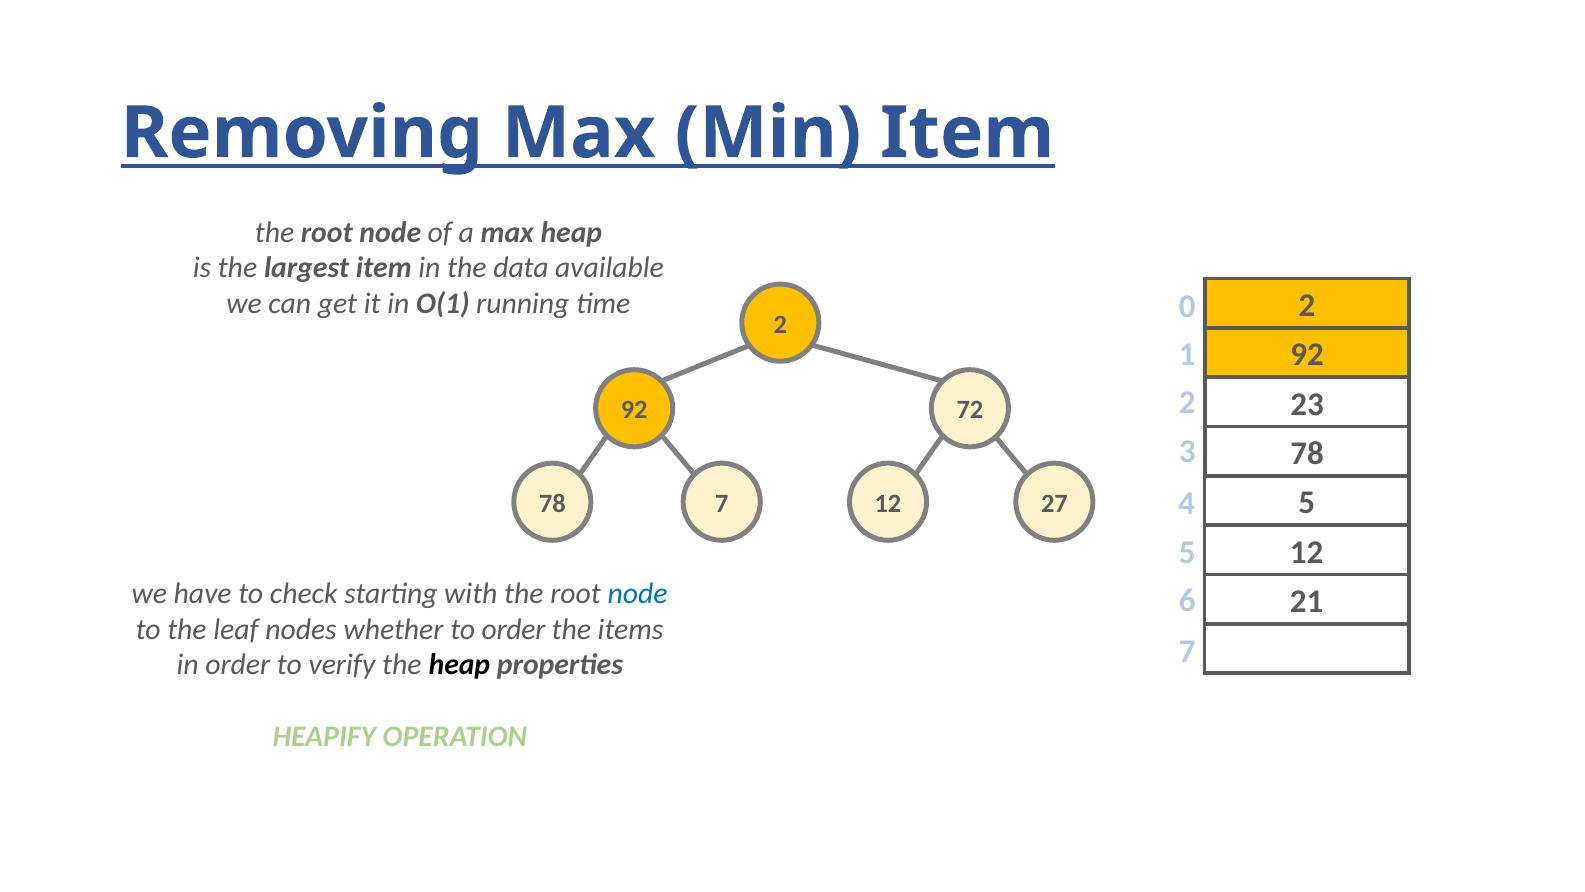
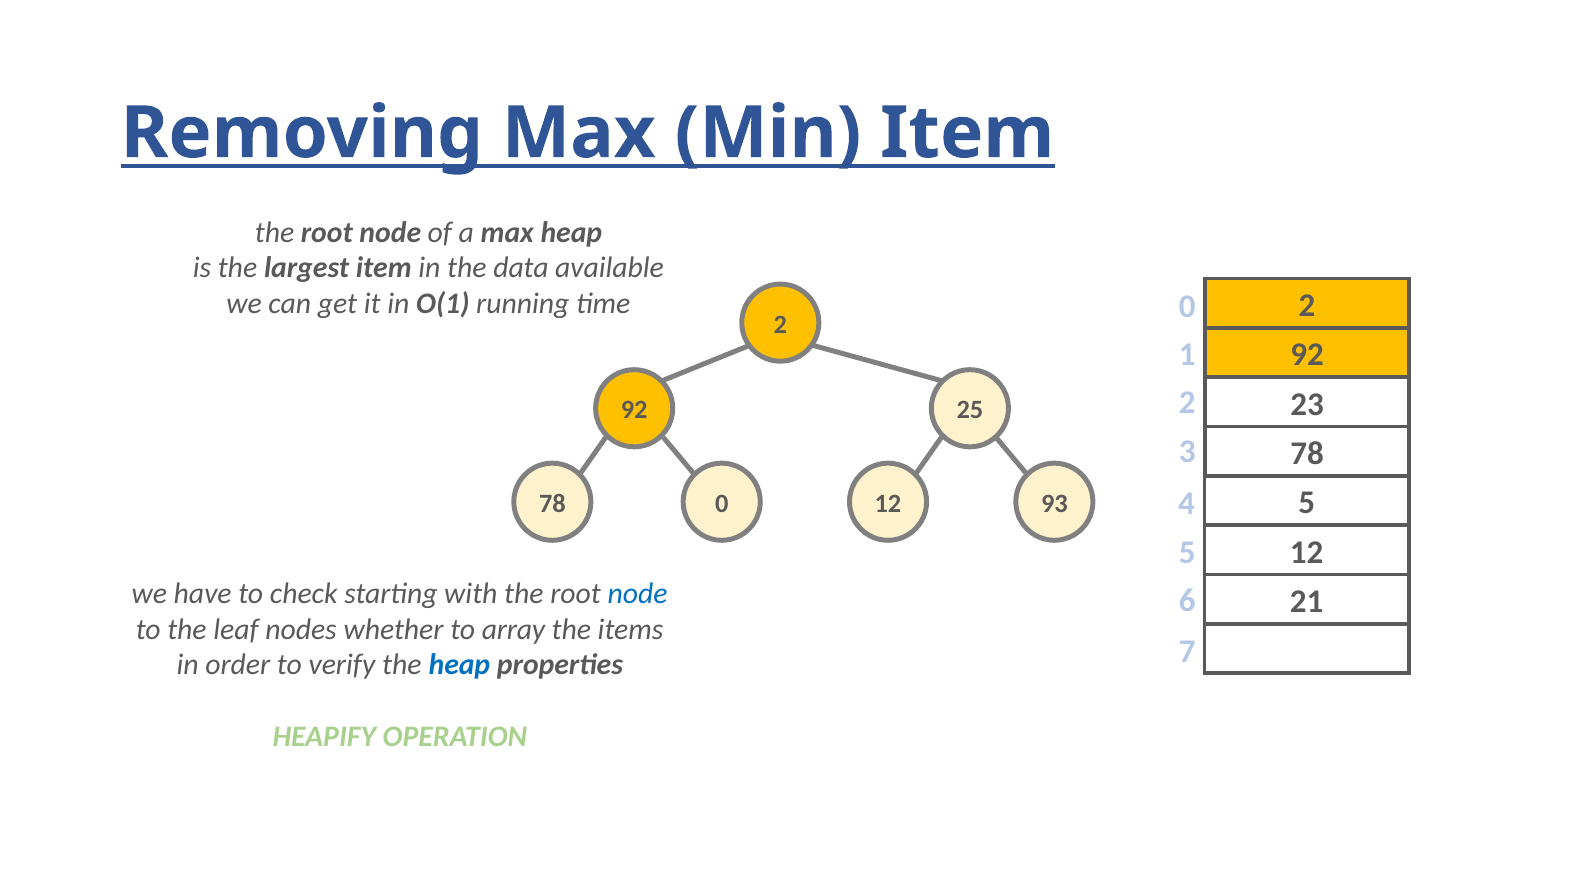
72: 72 -> 25 (970, 410)
78 7: 7 -> 0 (722, 503)
27: 27 -> 93 (1054, 503)
to order: order -> array (514, 629)
heap colour: black -> blue (459, 665)
